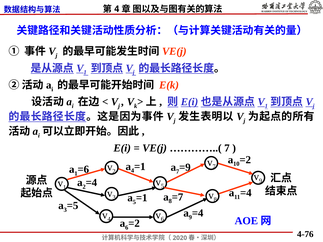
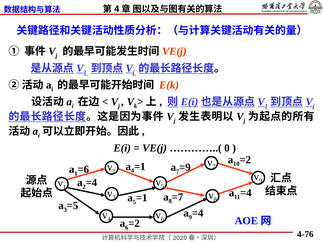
7: 7 -> 0 (227, 148)
